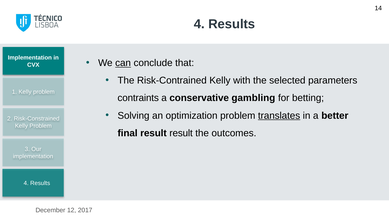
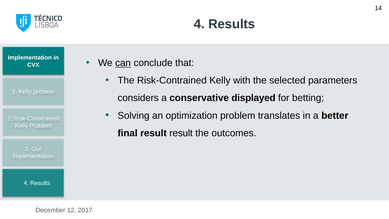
contraints: contraints -> considers (138, 98)
gambling: gambling -> displayed (253, 98)
translates underline: present -> none (279, 115)
